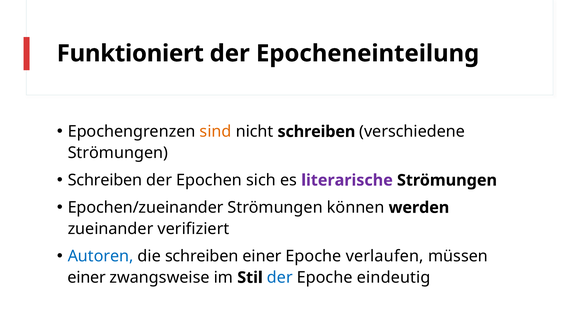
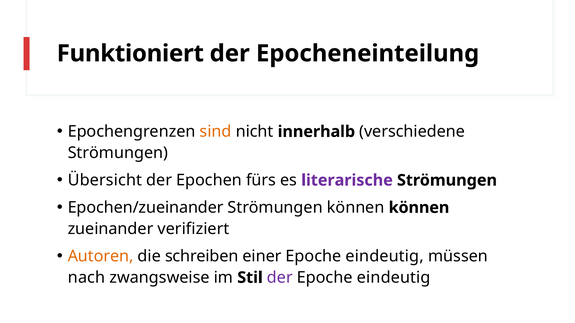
nicht schreiben: schreiben -> innerhalb (316, 132)
Schreiben: Schreiben -> Übersicht (105, 181)
sich: sich -> fürs (261, 181)
können werden: werden -> können (419, 208)
Autoren colour: blue -> orange (101, 257)
einer Epoche verlaufen: verlaufen -> eindeutig (385, 257)
einer: einer -> nach (87, 278)
der colour: blue -> purple (280, 278)
